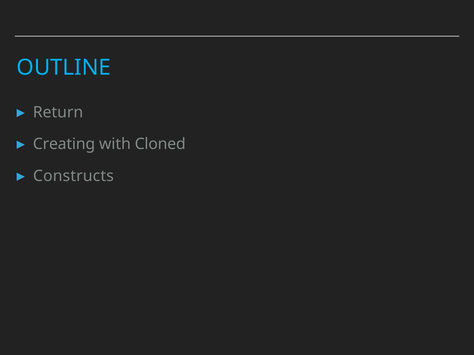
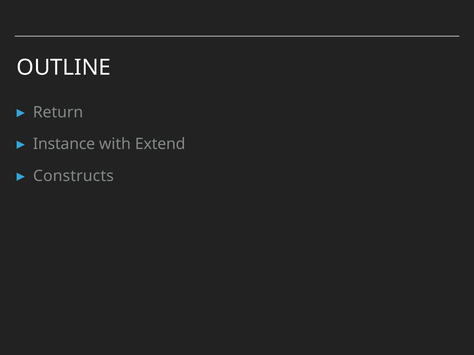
OUTLINE colour: light blue -> white (64, 68)
Creating: Creating -> Instance (64, 144)
Cloned: Cloned -> Extend (160, 144)
